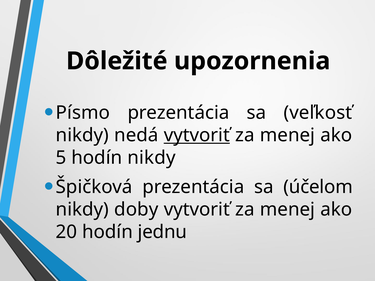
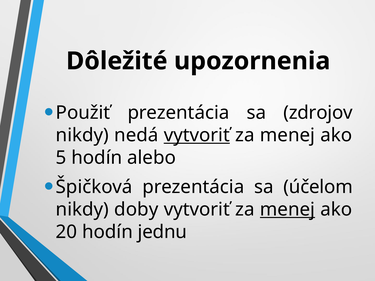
Písmo: Písmo -> Použiť (83, 113)
veľkosť: veľkosť -> zdrojov (318, 113)
hodín nikdy: nikdy -> alebo (152, 158)
menej underline: none -> present (287, 210)
